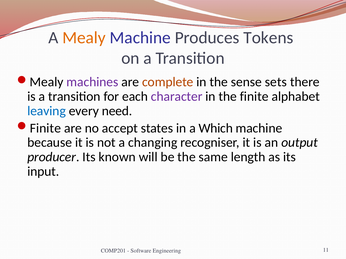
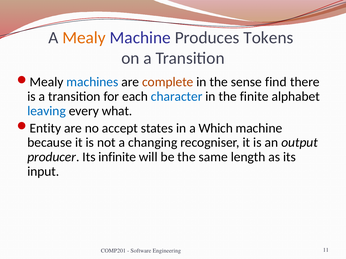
machines colour: purple -> blue (92, 82)
sets: sets -> find (276, 82)
character colour: purple -> blue (177, 97)
need: need -> what (117, 111)
Finite: Finite -> Entity (45, 128)
known: known -> infinite (117, 157)
